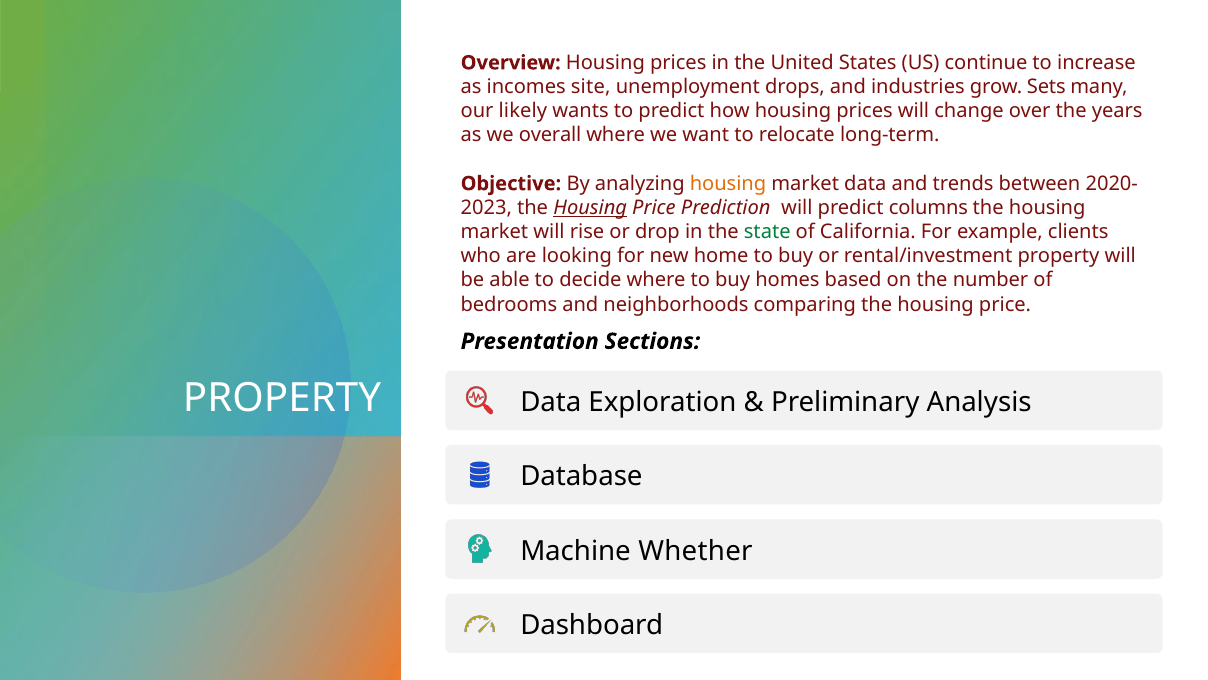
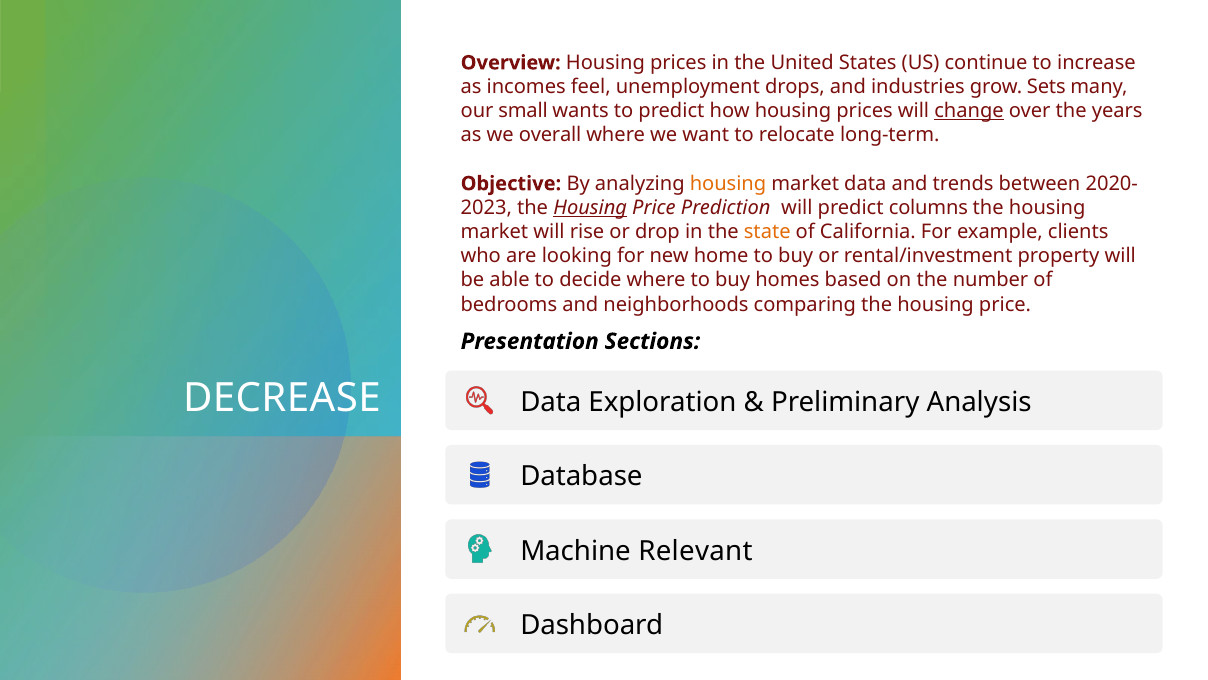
site: site -> feel (591, 87)
likely: likely -> small (523, 111)
change underline: none -> present (969, 111)
state colour: green -> orange (767, 232)
PROPERTY: PROPERTY -> DECREASE (282, 398)
Whether: Whether -> Relevant (695, 551)
